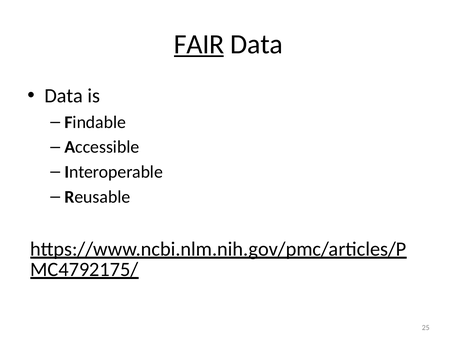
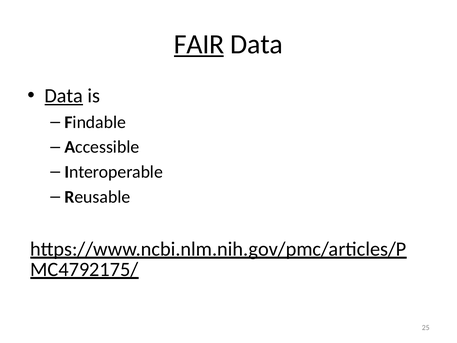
Data underline: none -> present (64, 96)
